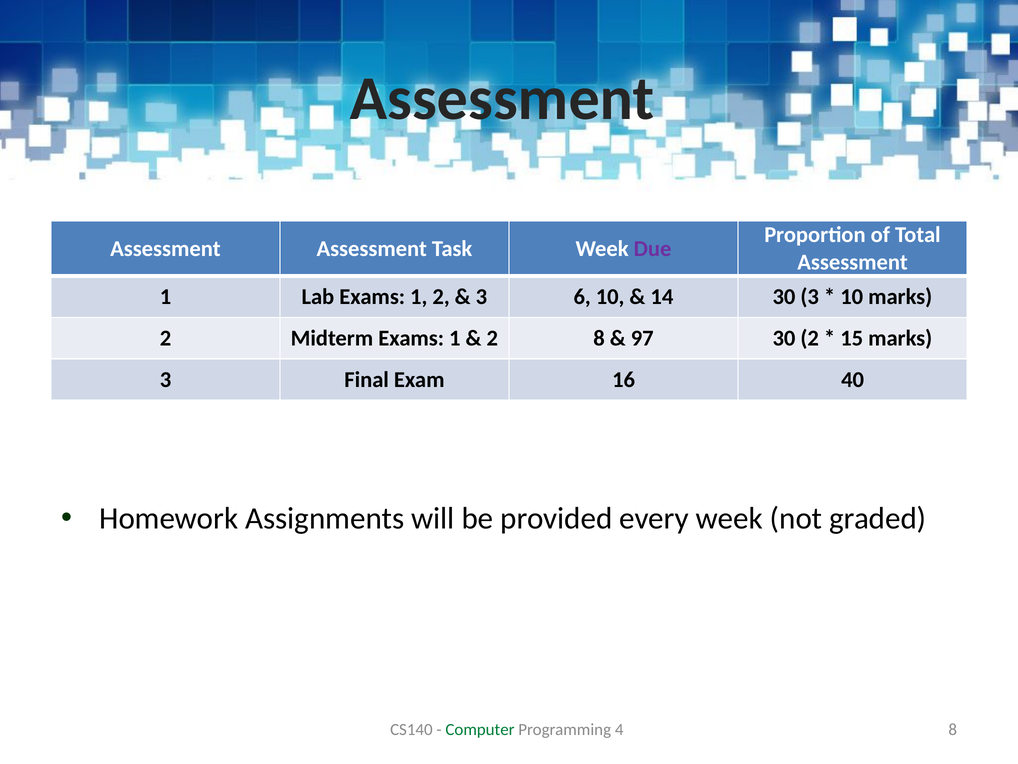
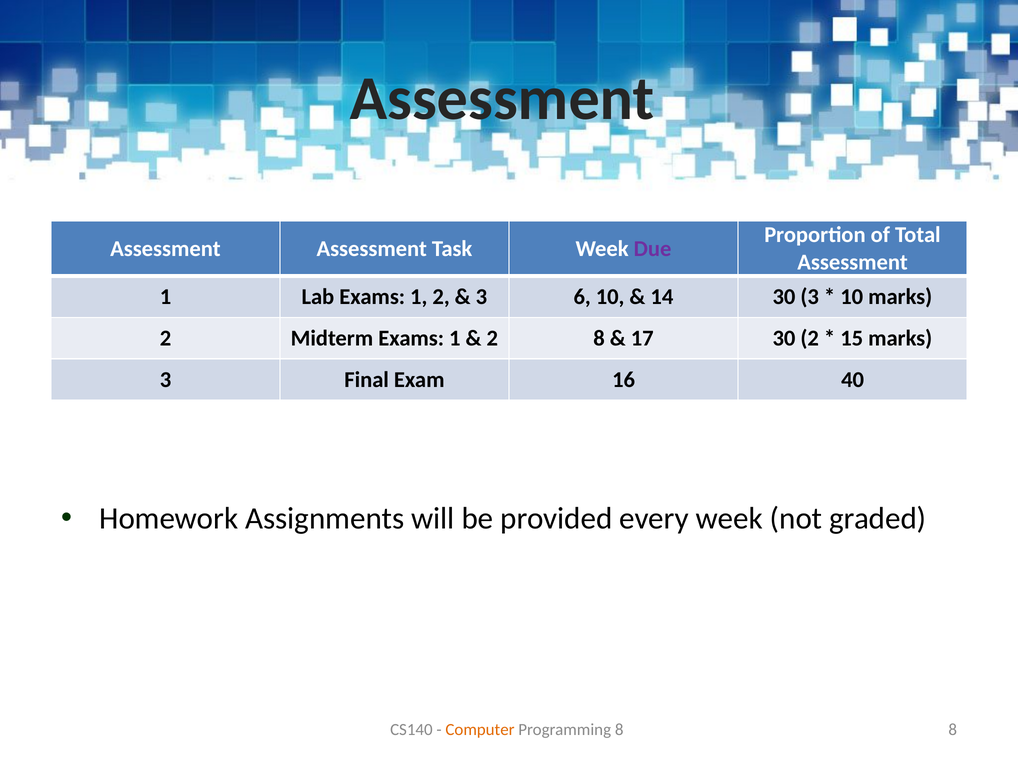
97: 97 -> 17 (642, 338)
Computer colour: green -> orange (480, 729)
Programming 4: 4 -> 8 (619, 729)
